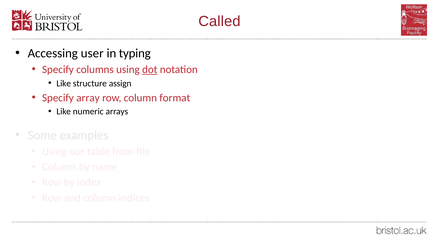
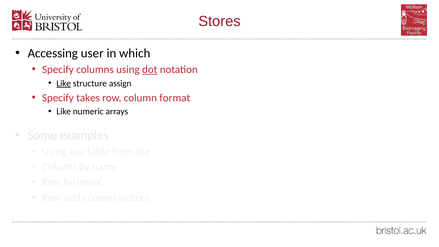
Called: Called -> Stores (219, 21)
typing: typing -> which (135, 53)
Like underline: none -> present (64, 83)
array: array -> takes (88, 98)
